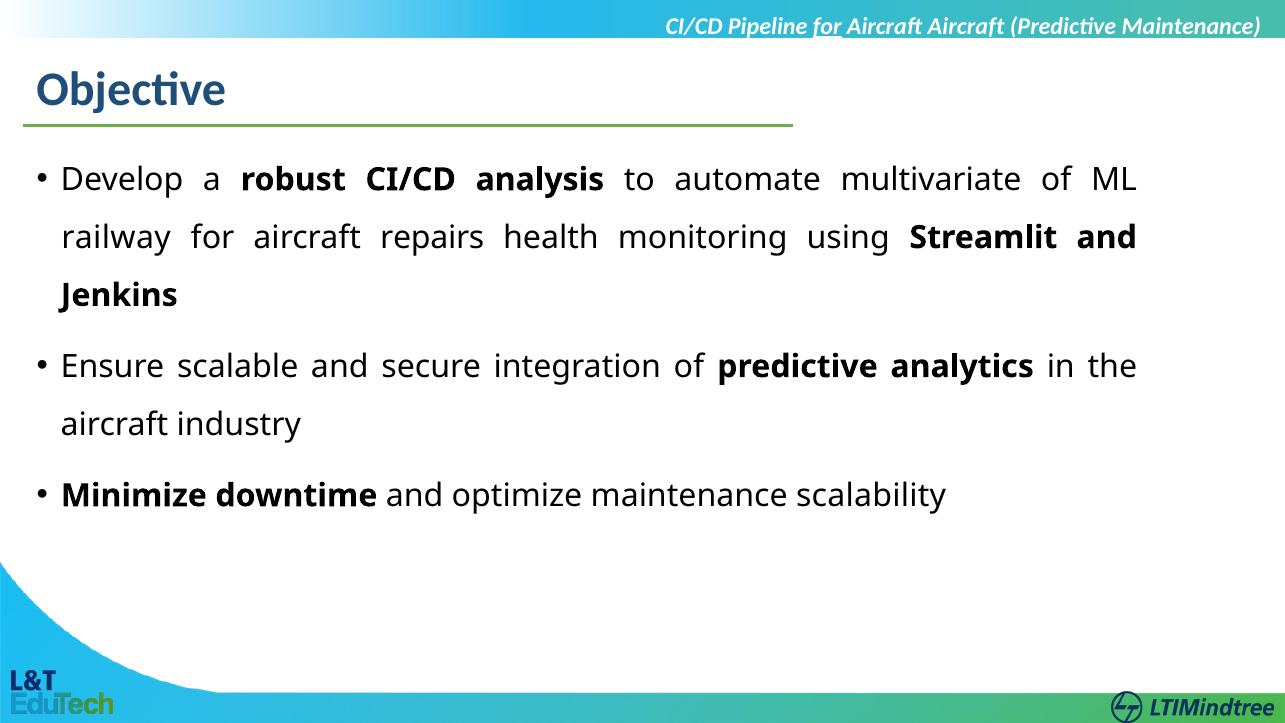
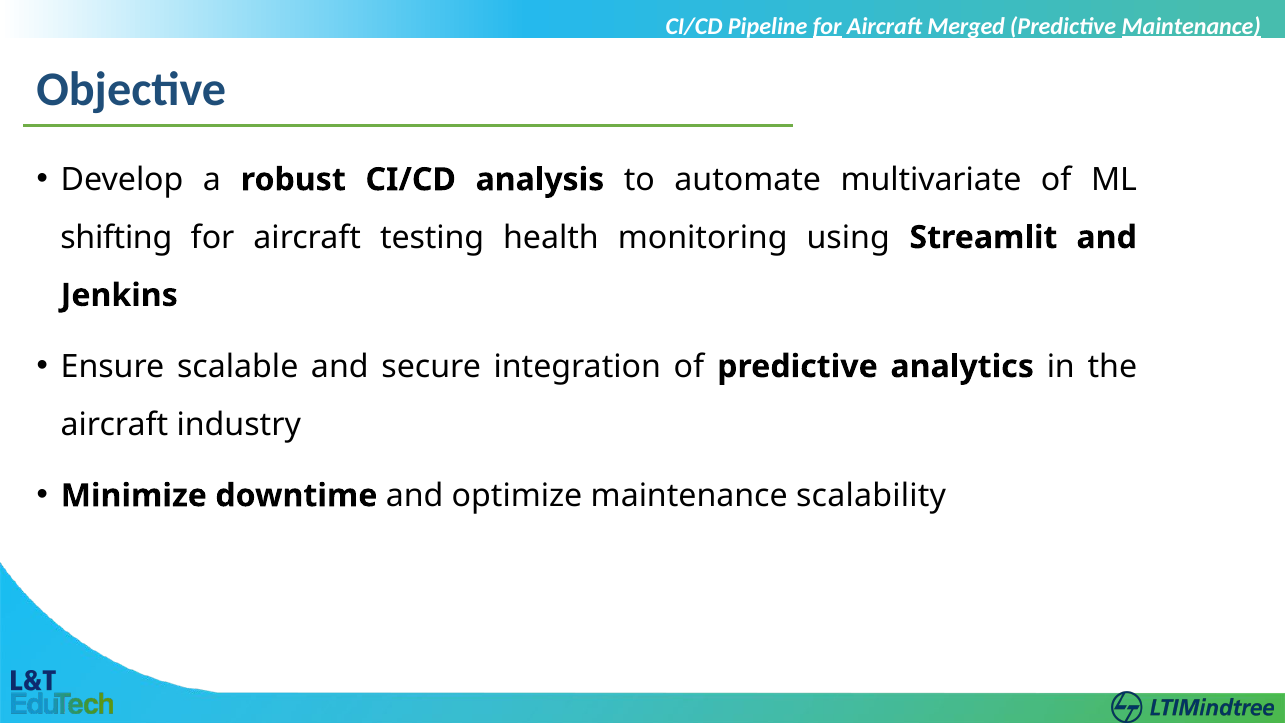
Aircraft Aircraft: Aircraft -> Merged (966, 27)
Maintenance underline: none -> present (1191, 27)
railway: railway -> shifting (116, 237)
repairs: repairs -> testing (432, 237)
